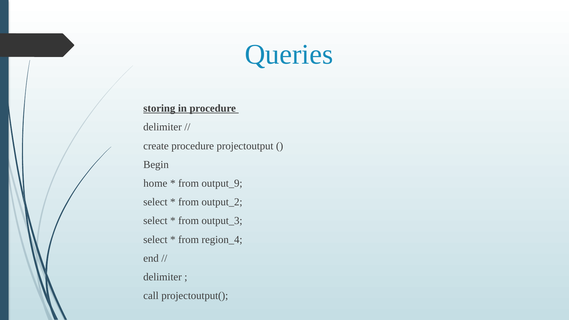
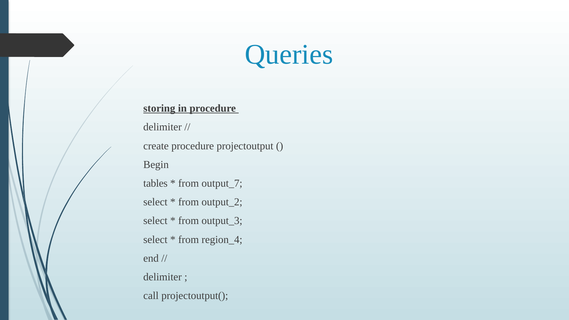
home: home -> tables (155, 183)
output_9: output_9 -> output_7 (222, 183)
